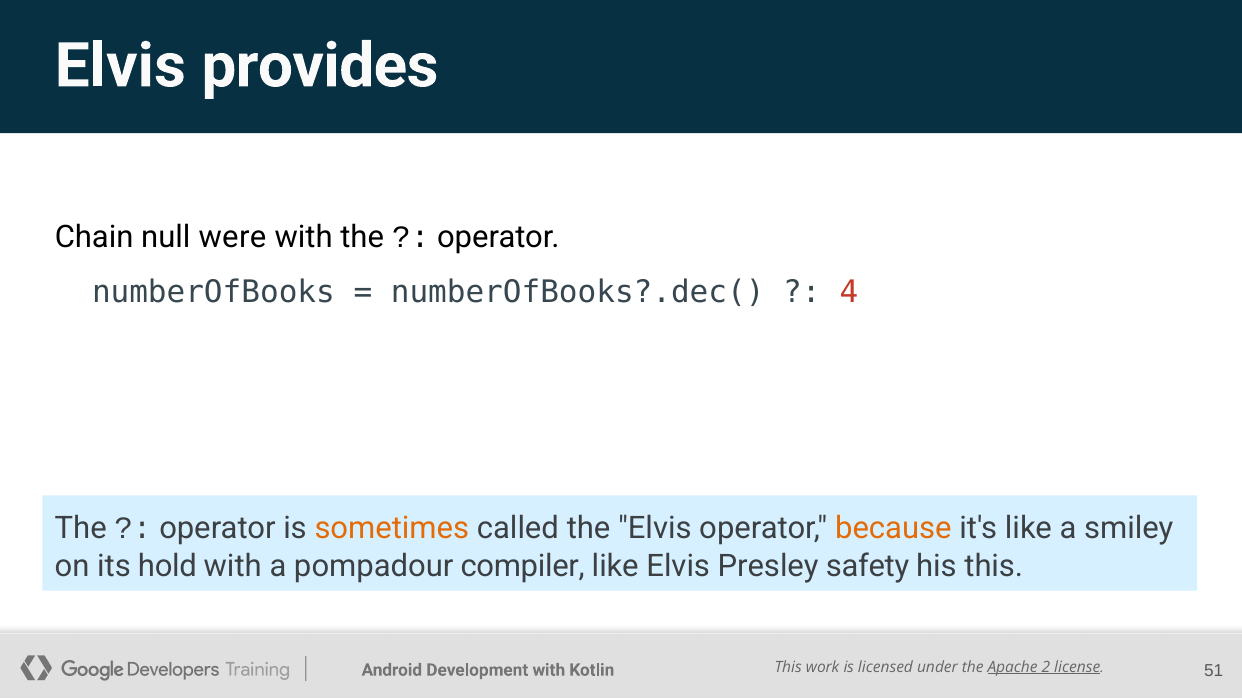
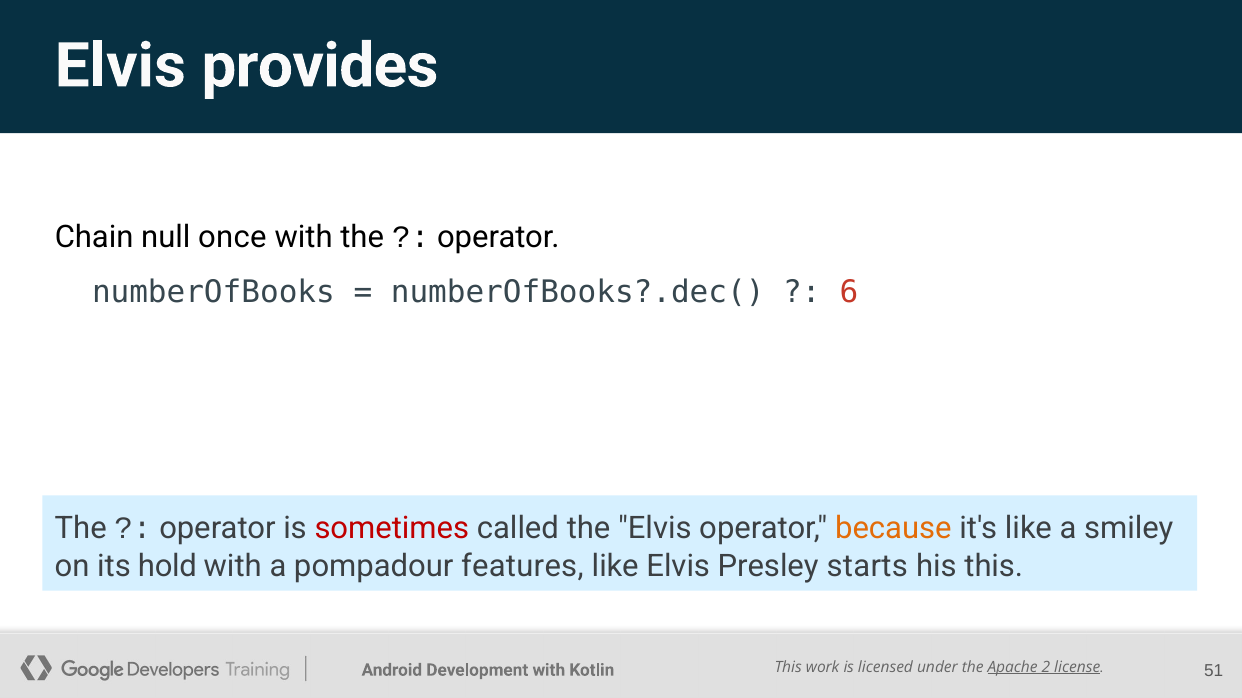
were: were -> once (232, 238)
4: 4 -> 6 (849, 292)
sometimes colour: orange -> red (392, 529)
compiler: compiler -> features (522, 566)
safety: safety -> starts (867, 566)
